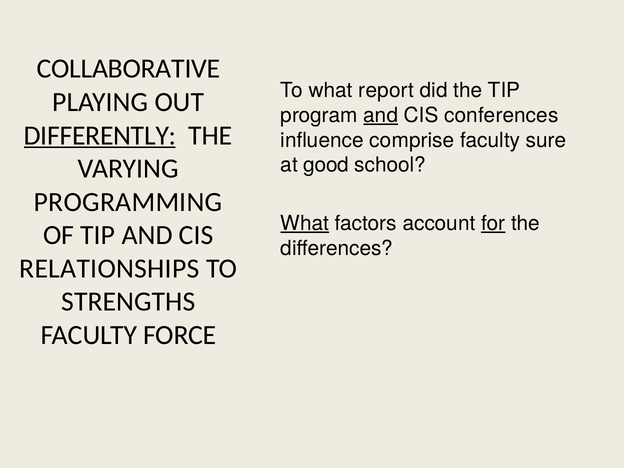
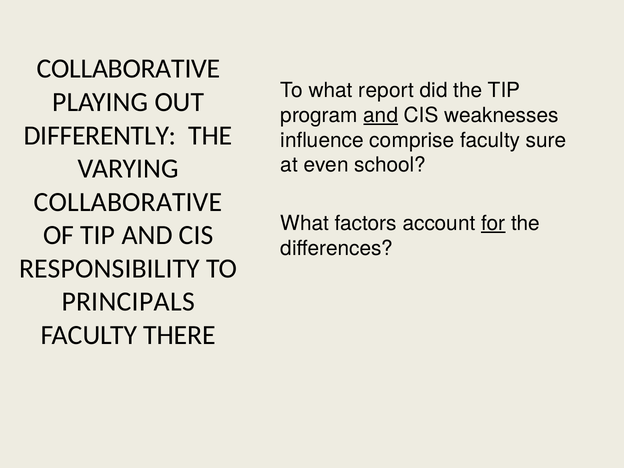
conferences: conferences -> weaknesses (501, 115)
DIFFERENTLY underline: present -> none (100, 135)
good: good -> even (326, 165)
PROGRAMMING: PROGRAMMING -> COLLABORATIVE (128, 202)
What underline: present -> none (305, 223)
RELATIONSHIPS: RELATIONSHIPS -> RESPONSIBILITY (109, 269)
STRENGTHS: STRENGTHS -> PRINCIPALS (128, 302)
FORCE: FORCE -> THERE (180, 335)
